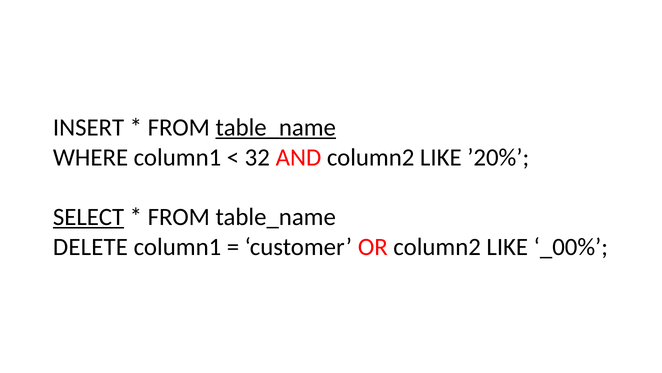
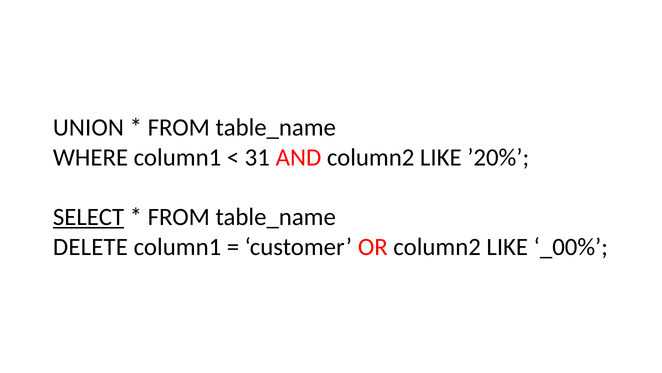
INSERT: INSERT -> UNION (88, 128)
table_name underline: present -> none (276, 128)
32: 32 -> 31 (257, 157)
